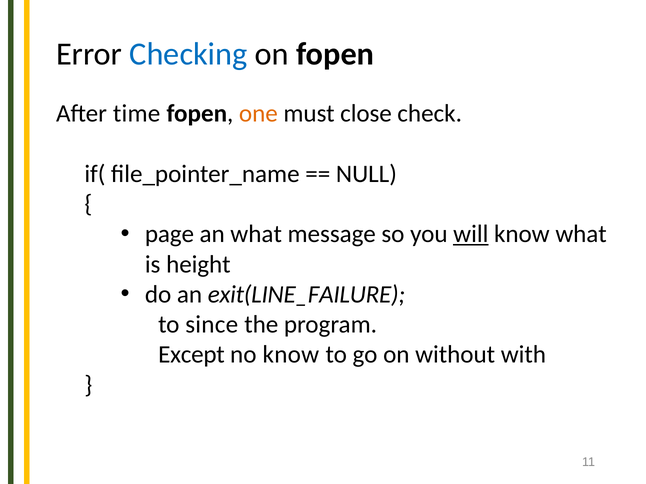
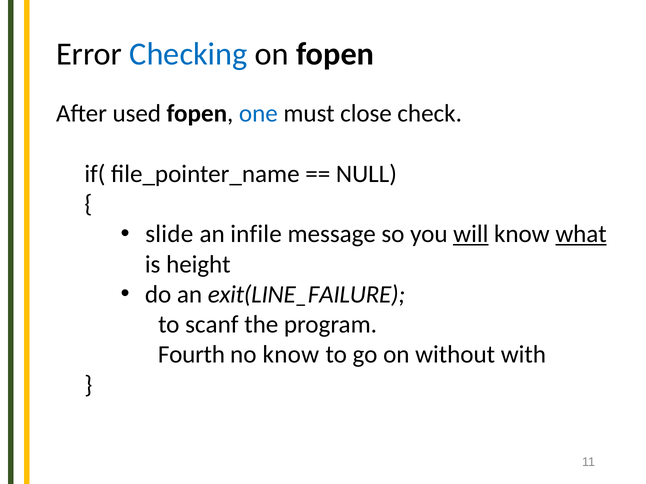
time: time -> used (137, 114)
one colour: orange -> blue (258, 114)
page: page -> slide (169, 234)
an what: what -> infile (256, 234)
what underline: none -> present (581, 234)
since: since -> scanf (212, 325)
Except: Except -> Fourth (191, 355)
